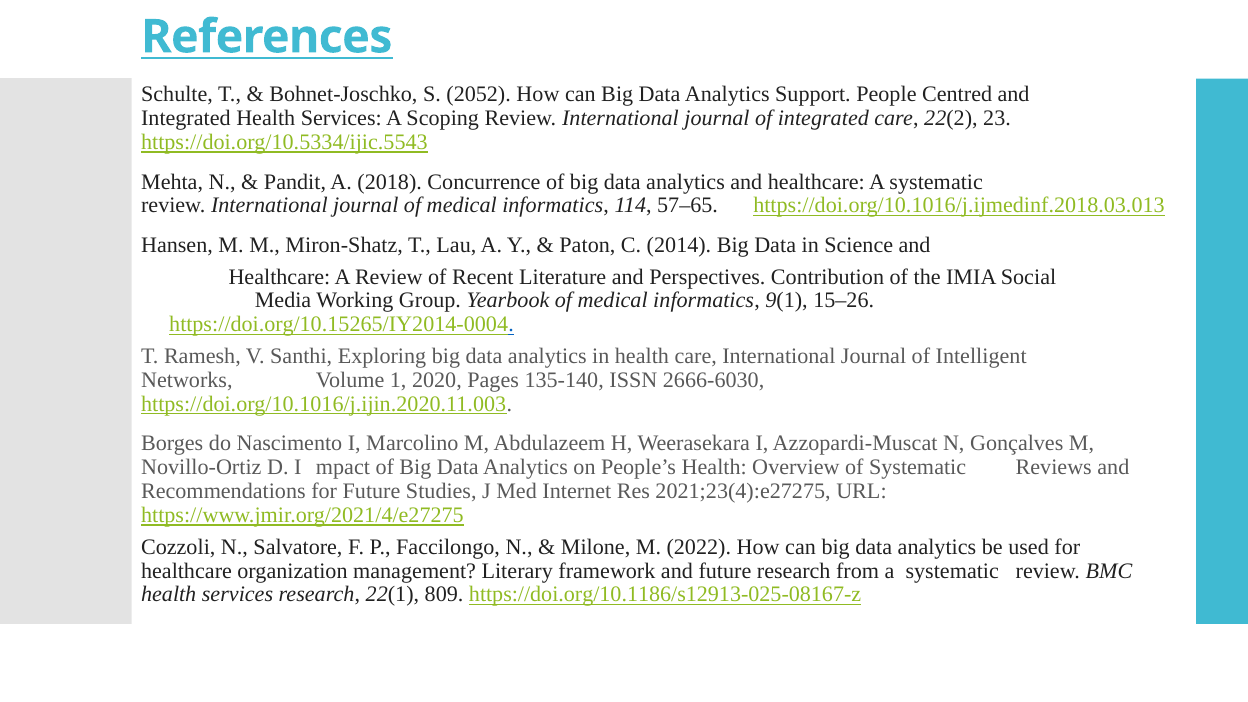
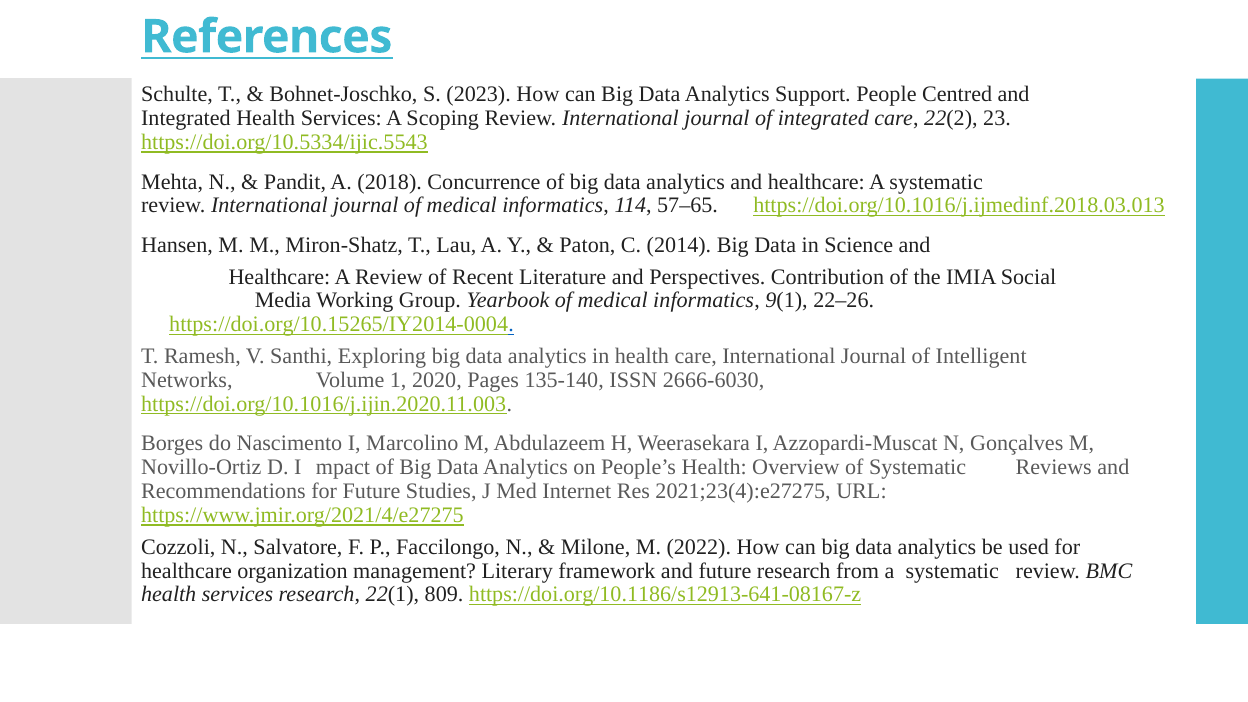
2052: 2052 -> 2023 (479, 94)
15–26: 15–26 -> 22–26 (844, 301)
https://doi.org/10.1186/s12913-025-08167-z: https://doi.org/10.1186/s12913-025-08167-z -> https://doi.org/10.1186/s12913-641-08167-z (665, 595)
